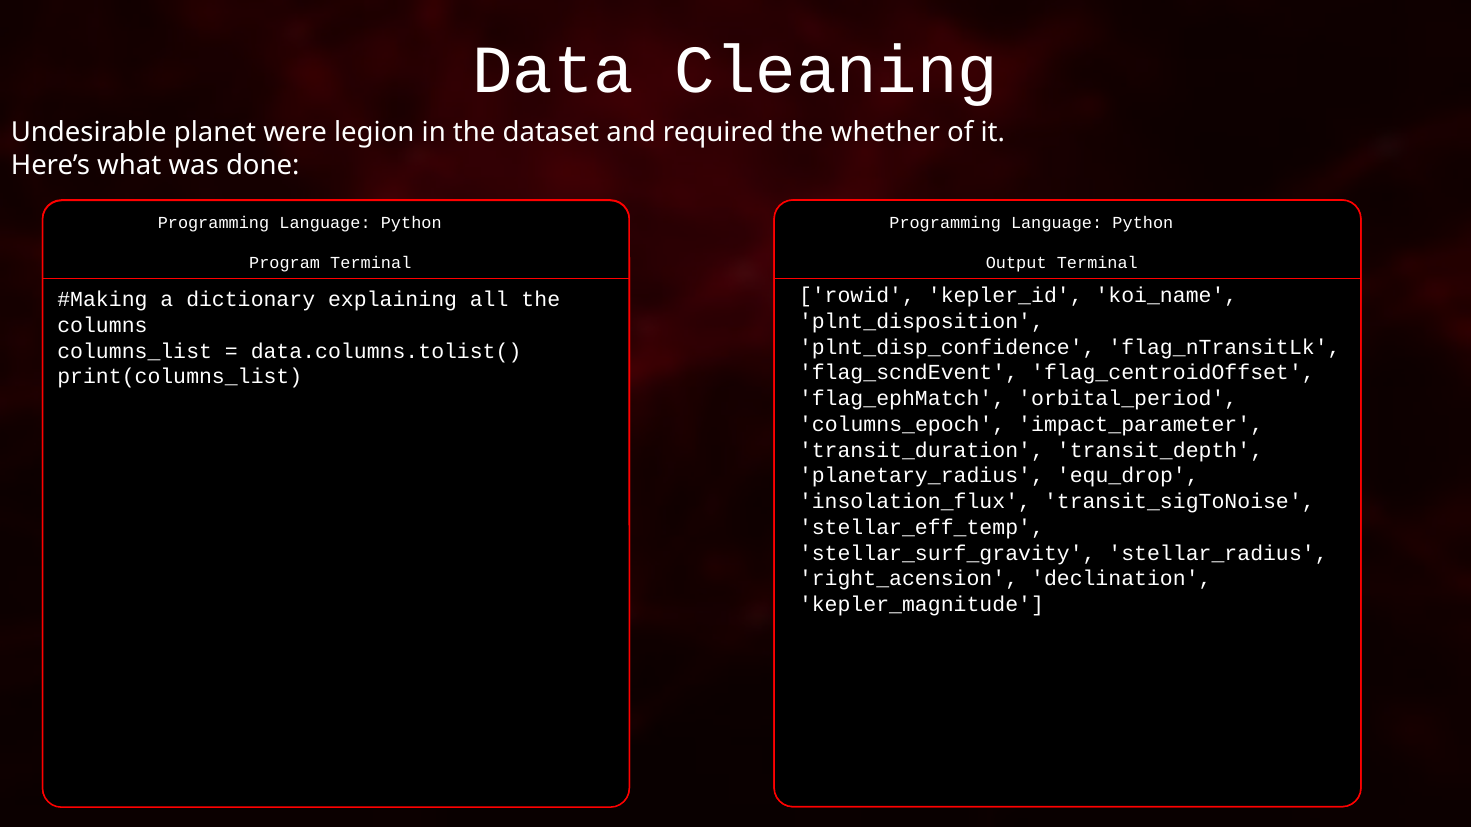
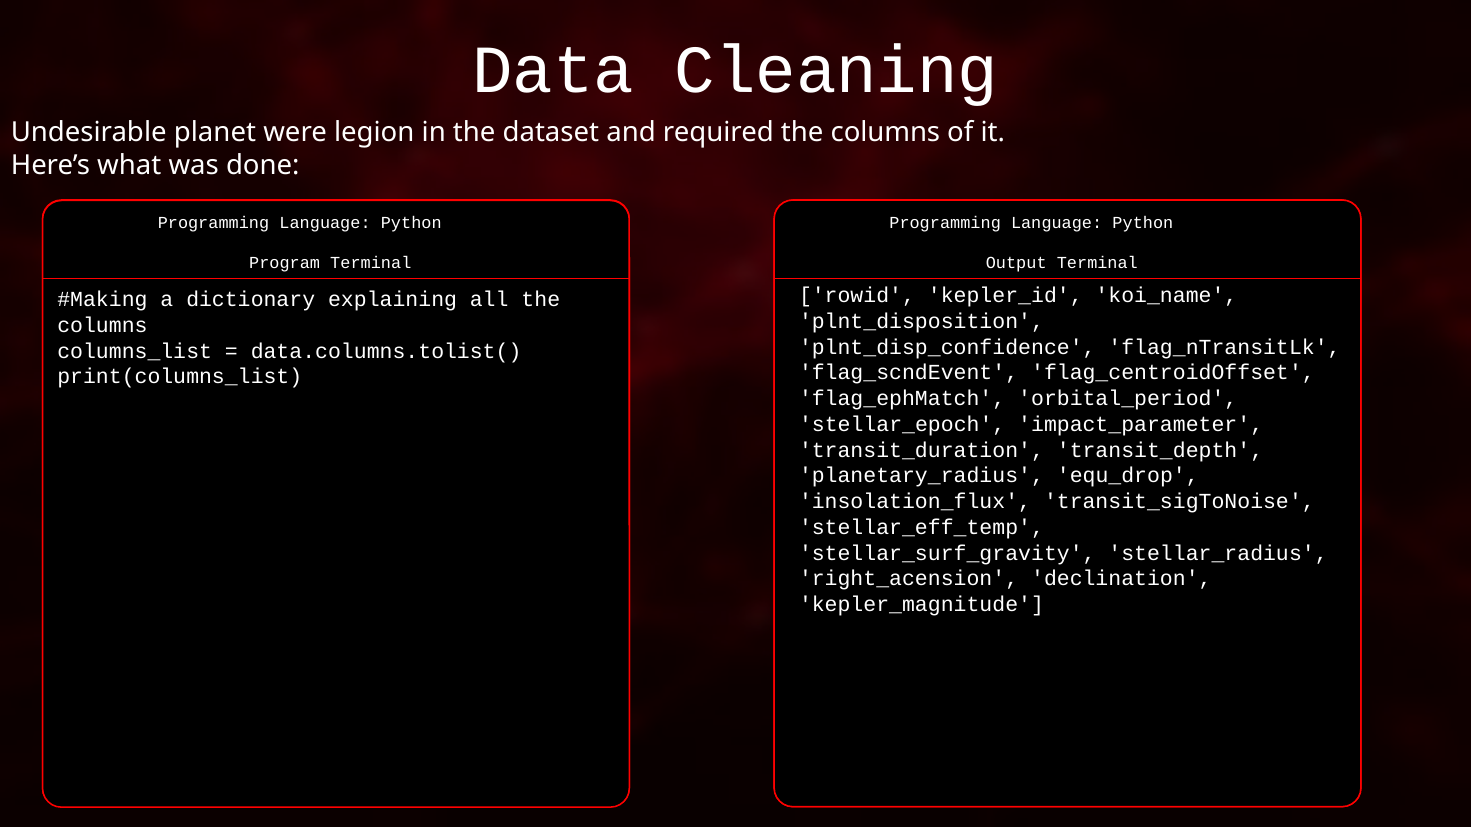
required the whether: whether -> columns (885, 132)
columns_epoch: columns_epoch -> stellar_epoch (902, 424)
